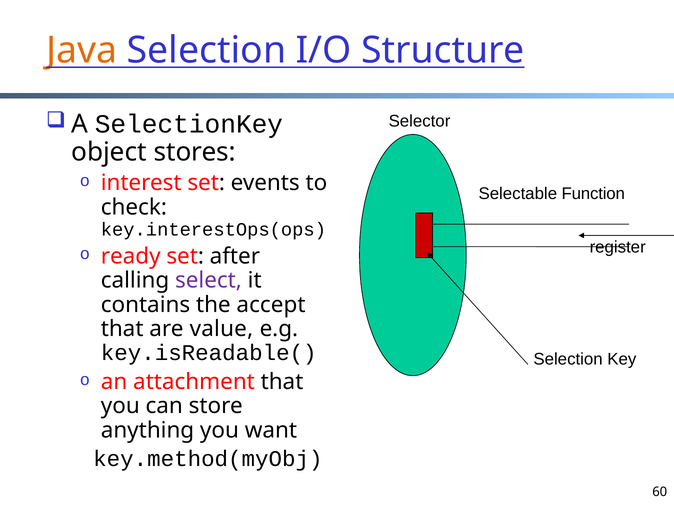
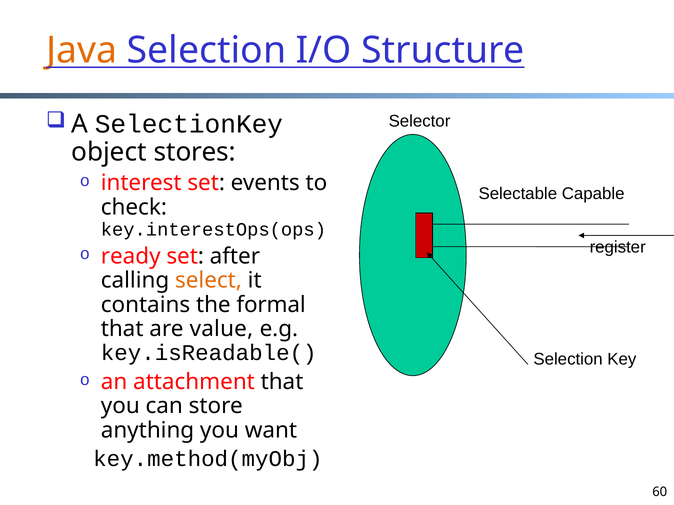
Function: Function -> Capable (593, 194)
select colour: purple -> orange (208, 281)
accept: accept -> formal (271, 305)
